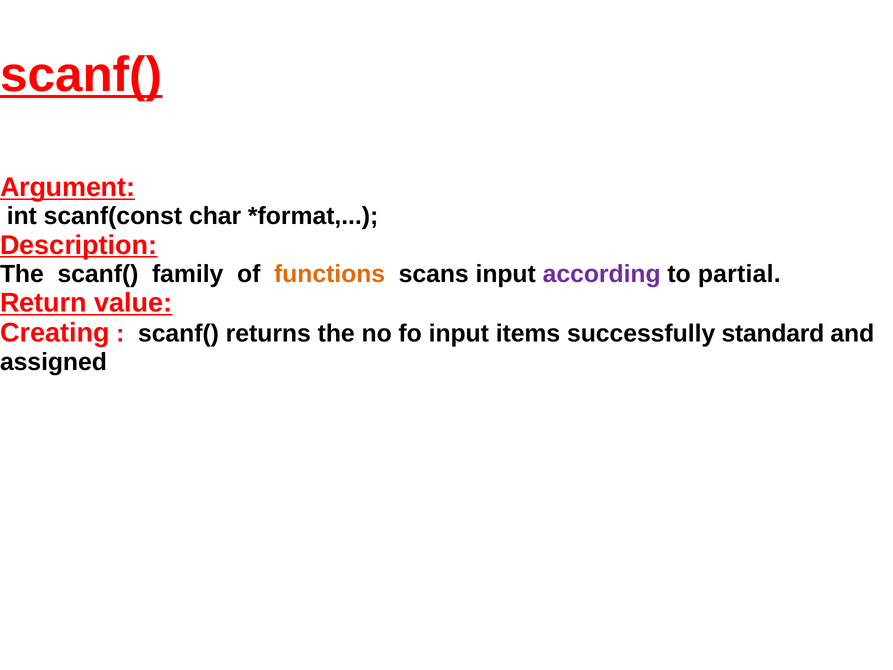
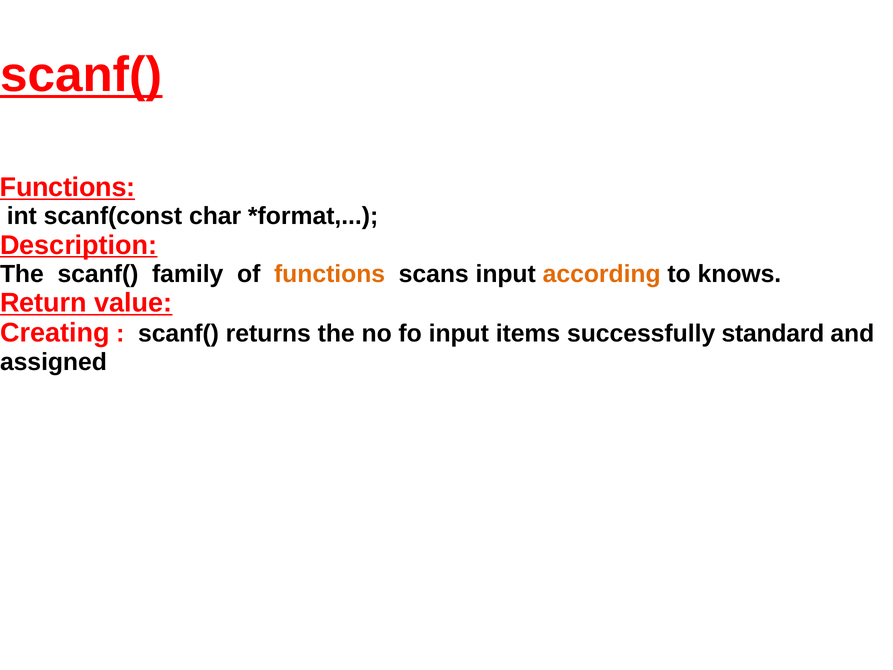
Argument: Argument -> Functions (68, 187)
according colour: purple -> orange (602, 274)
partial: partial -> knows (739, 274)
